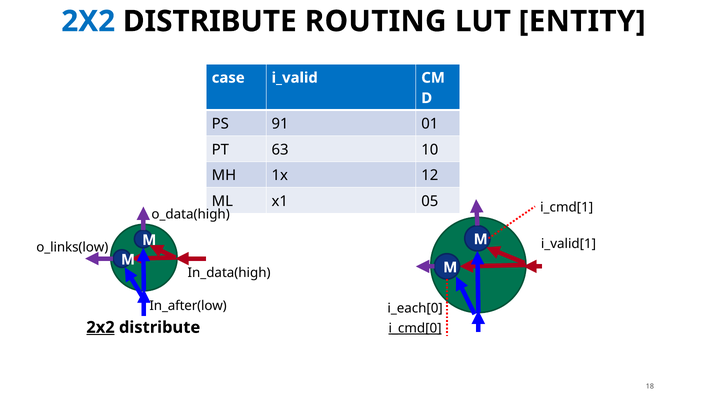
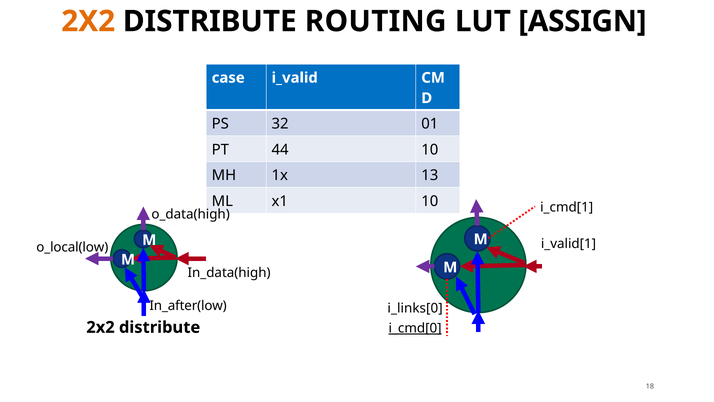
2X2 colour: blue -> orange (88, 21)
ENTITY: ENTITY -> ASSIGN (582, 21)
91: 91 -> 32 (280, 124)
63: 63 -> 44 (280, 149)
12: 12 -> 13 (430, 175)
x1 05: 05 -> 10 (430, 201)
o_links(low: o_links(low -> o_local(low (72, 247)
i_each[0: i_each[0 -> i_links[0 (415, 308)
2x2 underline: present -> none (101, 327)
